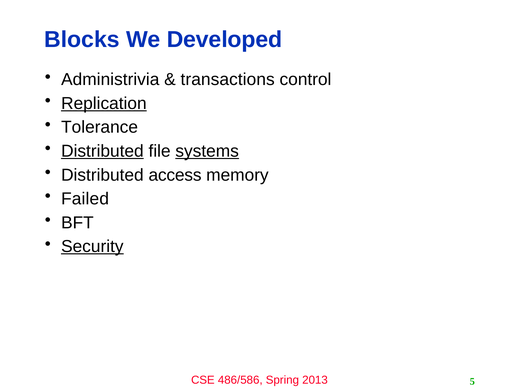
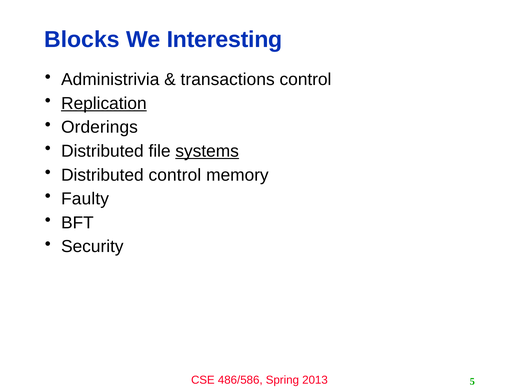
Developed: Developed -> Interesting (225, 39)
Tolerance: Tolerance -> Orderings (99, 127)
Distributed underline: present -> none (102, 151)
Distributed access: access -> control (175, 175)
Failed: Failed -> Faulty (85, 199)
Security underline: present -> none (92, 247)
